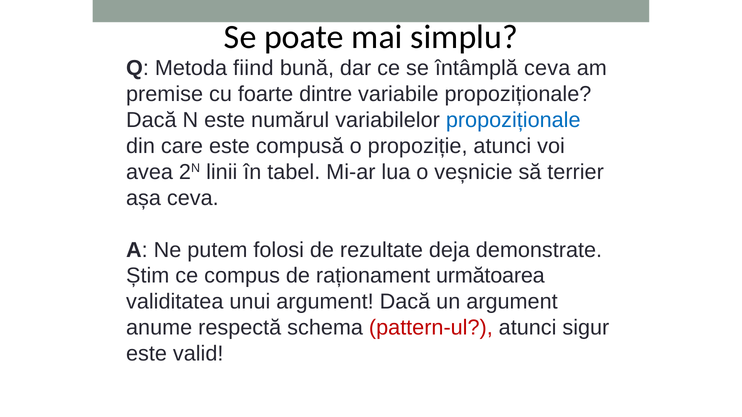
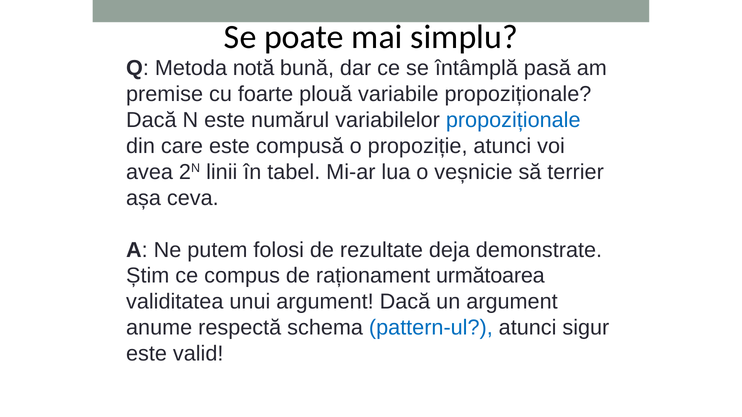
fiind: fiind -> notă (254, 68)
întâmplă ceva: ceva -> pasă (547, 68)
dintre: dintre -> plouă (326, 94)
pattern-ul colour: red -> blue (431, 328)
